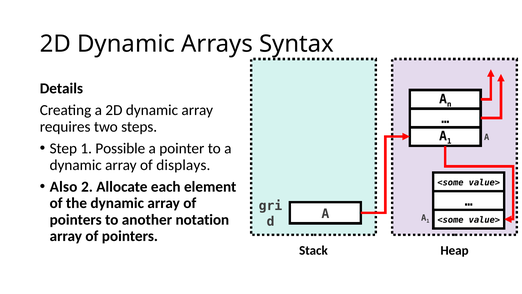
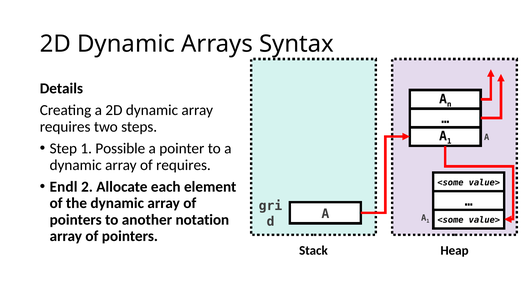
of displays: displays -> requires (183, 165)
Also: Also -> Endl (64, 187)
